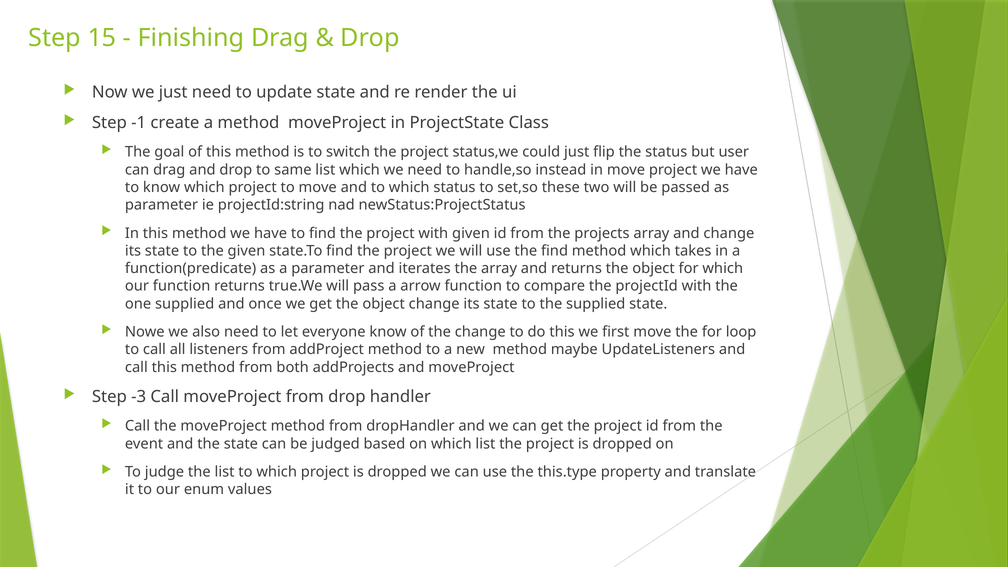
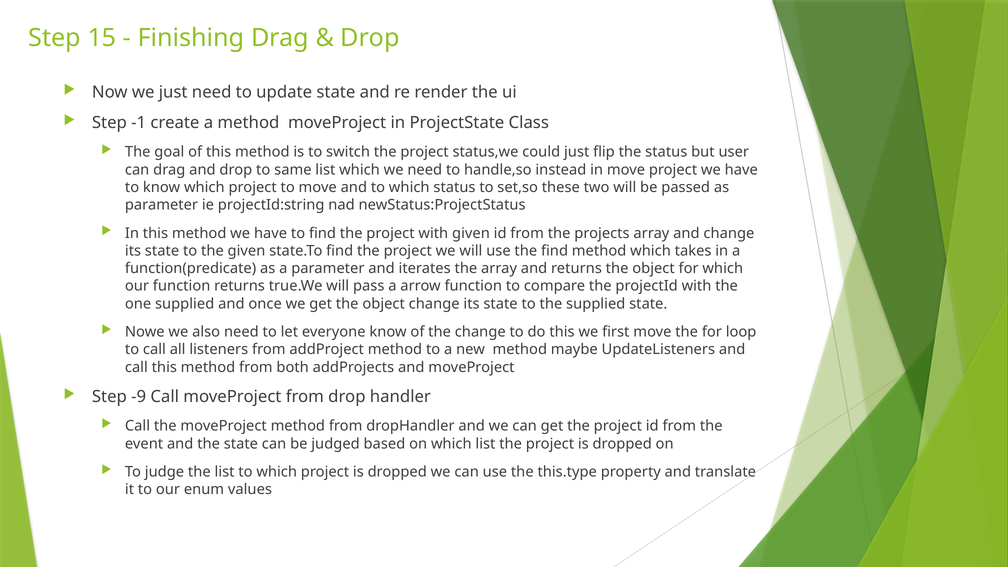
-3: -3 -> -9 (139, 397)
